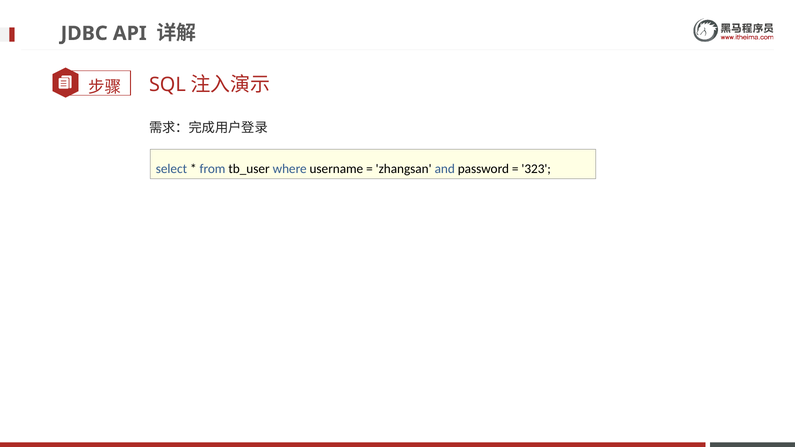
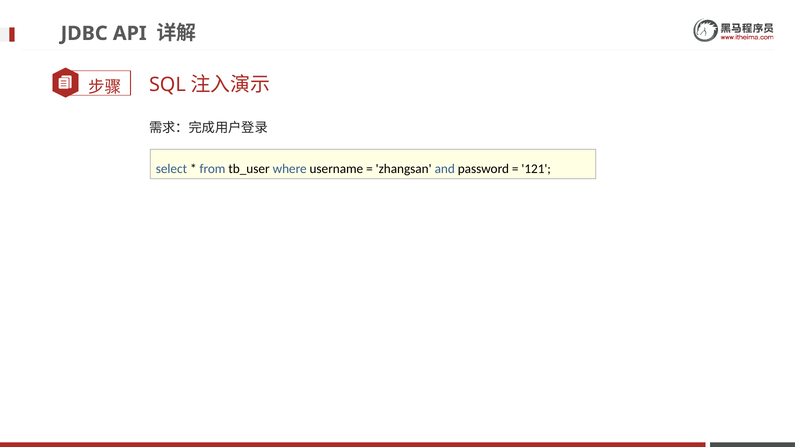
323: 323 -> 121 (536, 169)
